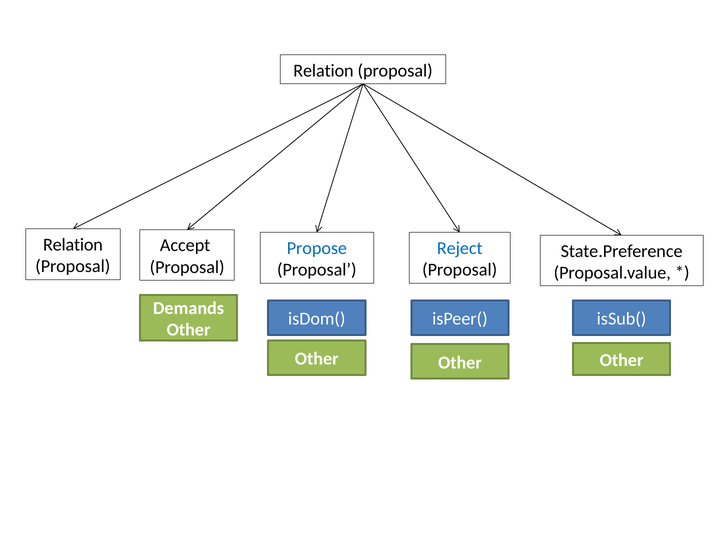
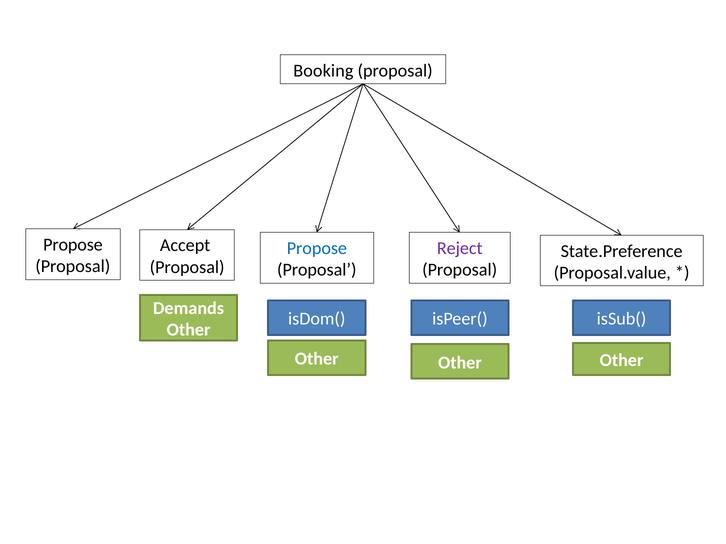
Relation: Relation -> Booking (323, 71)
Relation: Relation -> Propose (73, 245)
Reject colour: blue -> purple (460, 248)
